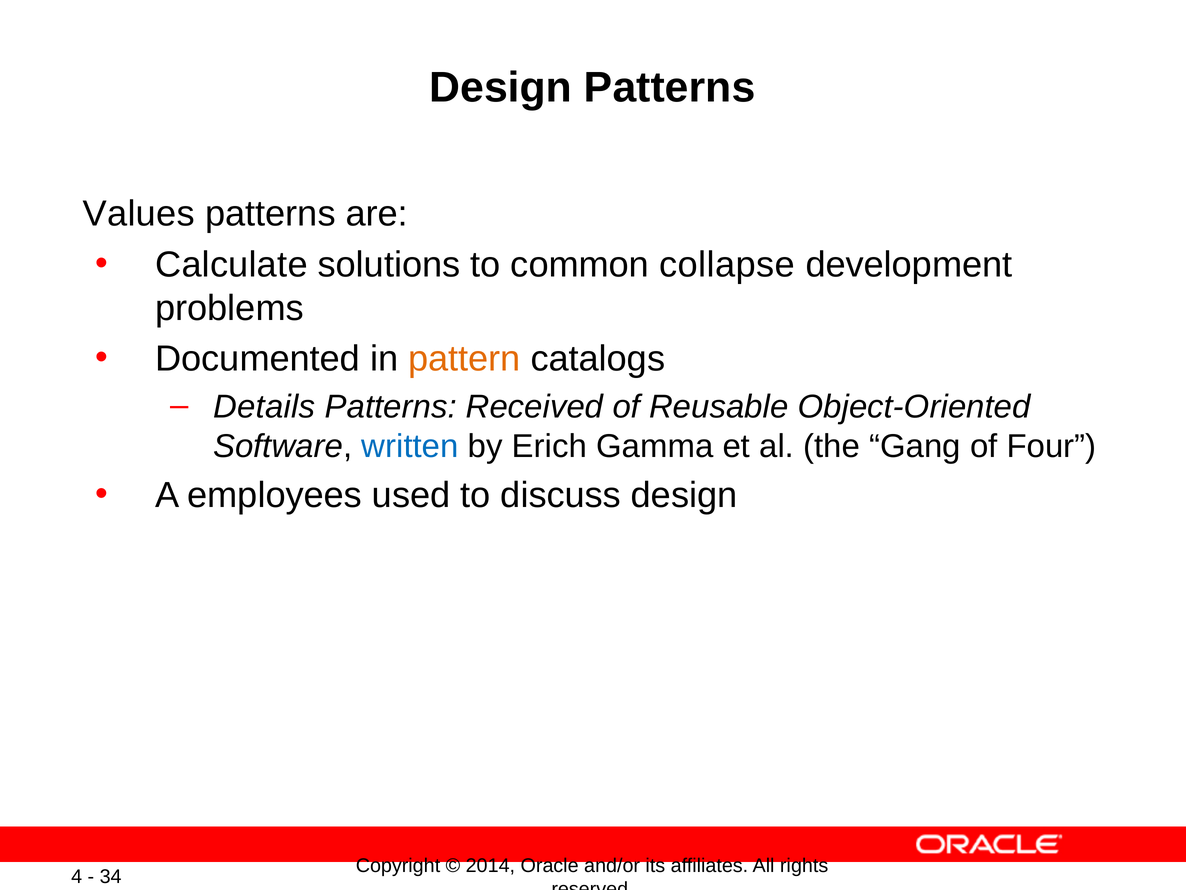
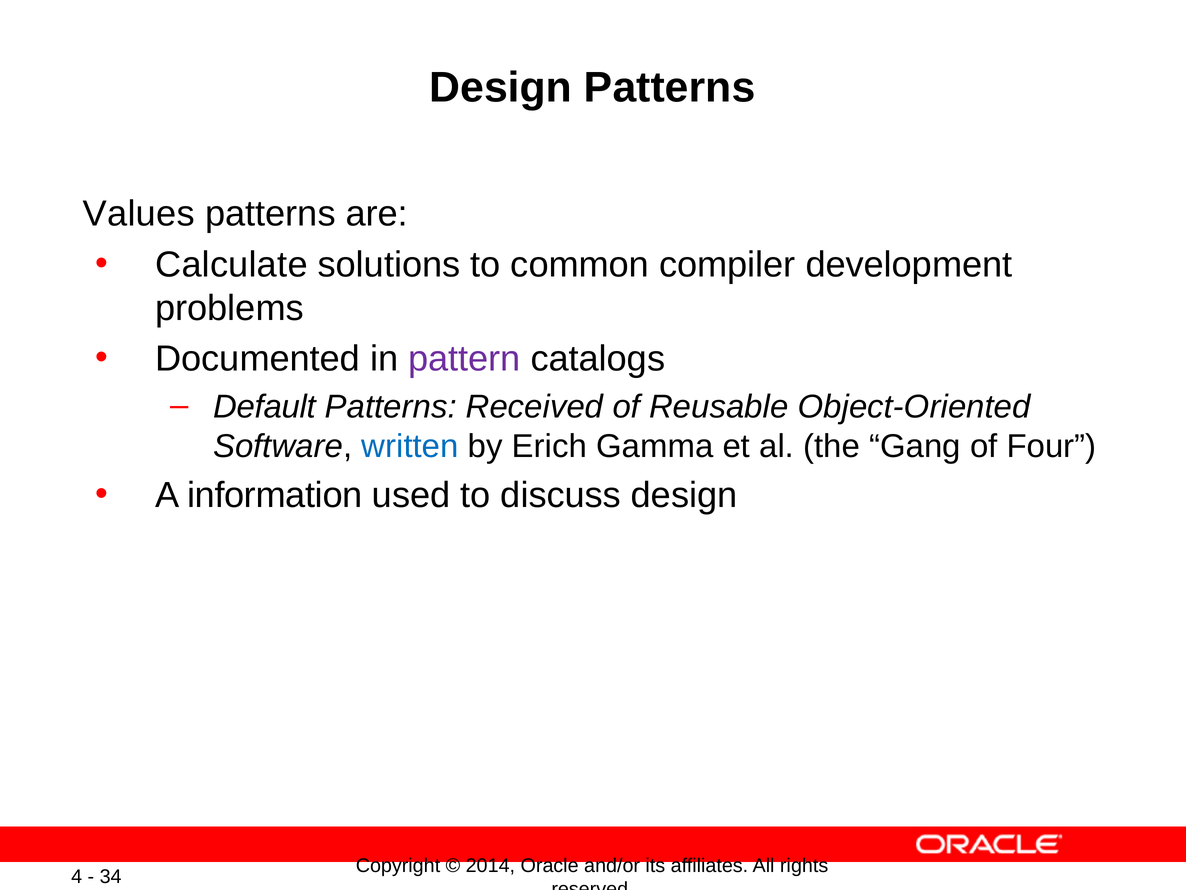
collapse: collapse -> compiler (727, 264)
pattern colour: orange -> purple (464, 359)
Details: Details -> Default (264, 406)
employees: employees -> information (275, 495)
